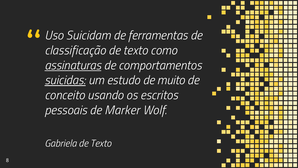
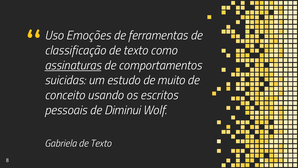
Suicidam: Suicidam -> Emoções (88, 35)
suicidas underline: present -> none (65, 80)
Marker: Marker -> Diminui (122, 110)
